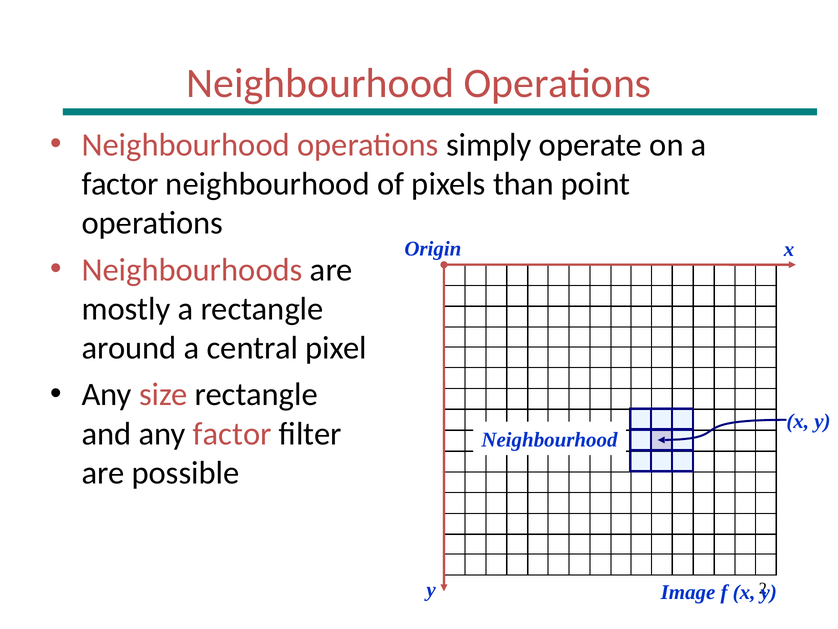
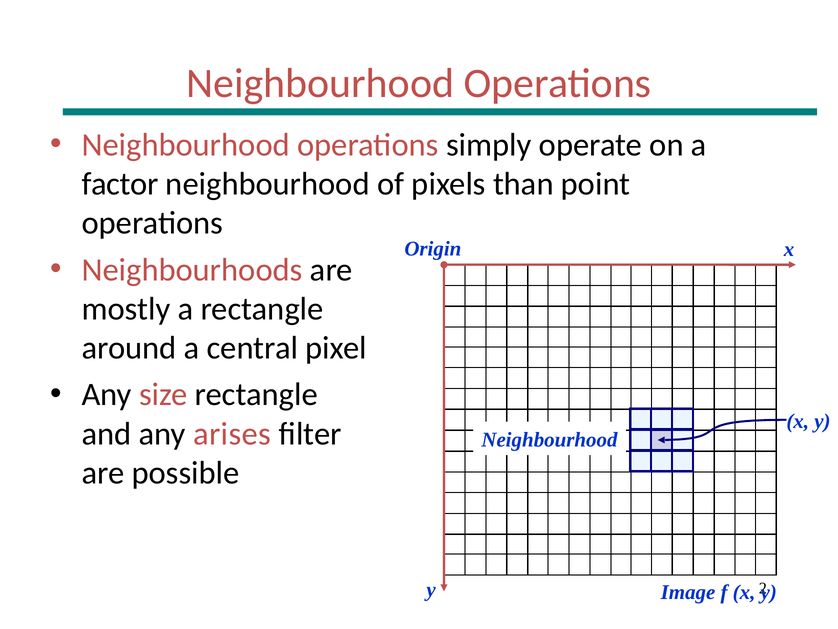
any factor: factor -> arises (232, 434)
